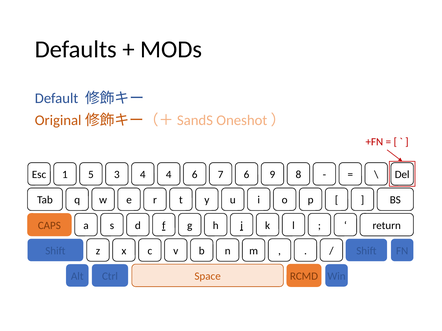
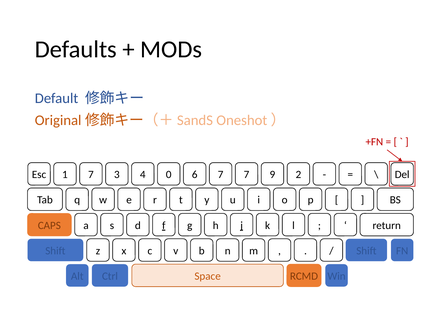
1 5: 5 -> 7 (91, 175)
4 4: 4 -> 0 (169, 175)
7 6: 6 -> 7 (247, 175)
8: 8 -> 2 (298, 175)
